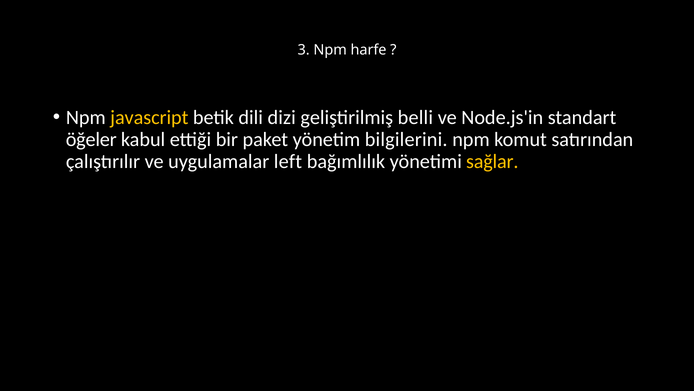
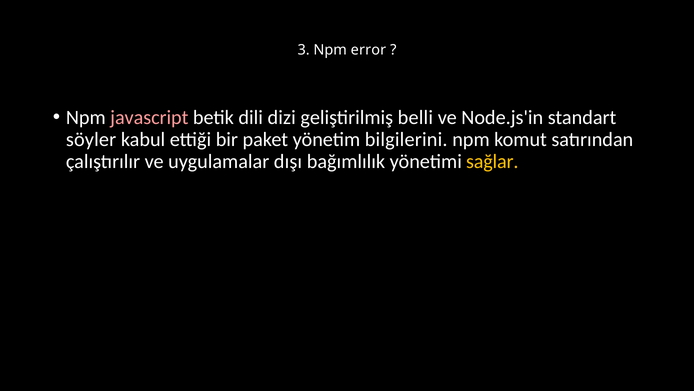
harfe: harfe -> error (368, 50)
javascript colour: yellow -> pink (149, 117)
öğeler: öğeler -> söyler (91, 139)
left: left -> dışı (288, 161)
